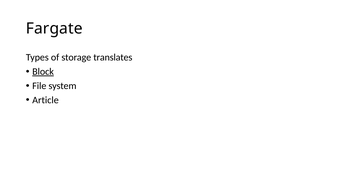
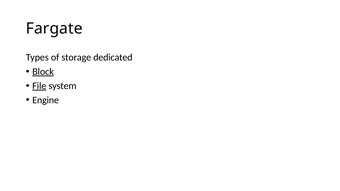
translates: translates -> dedicated (113, 57)
File underline: none -> present (39, 86)
Article: Article -> Engine (46, 100)
